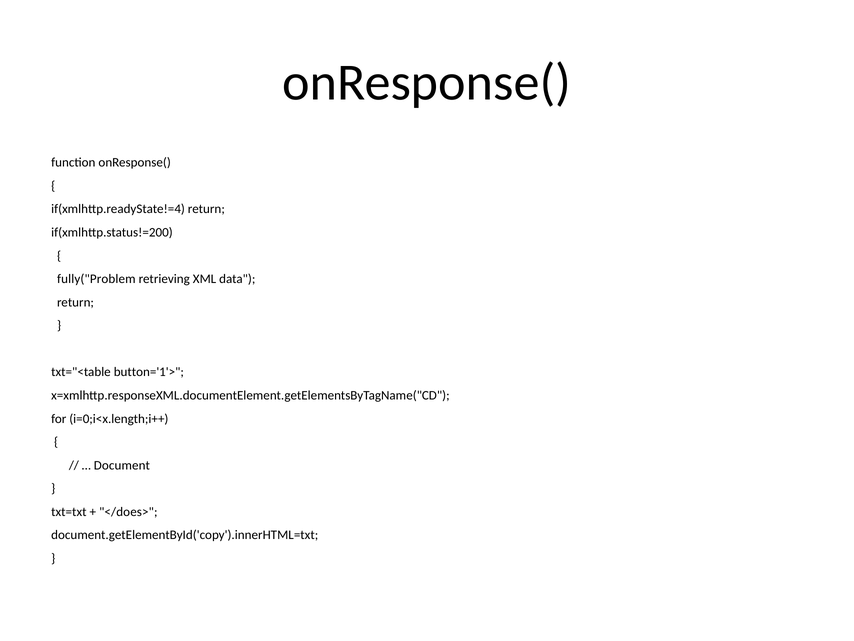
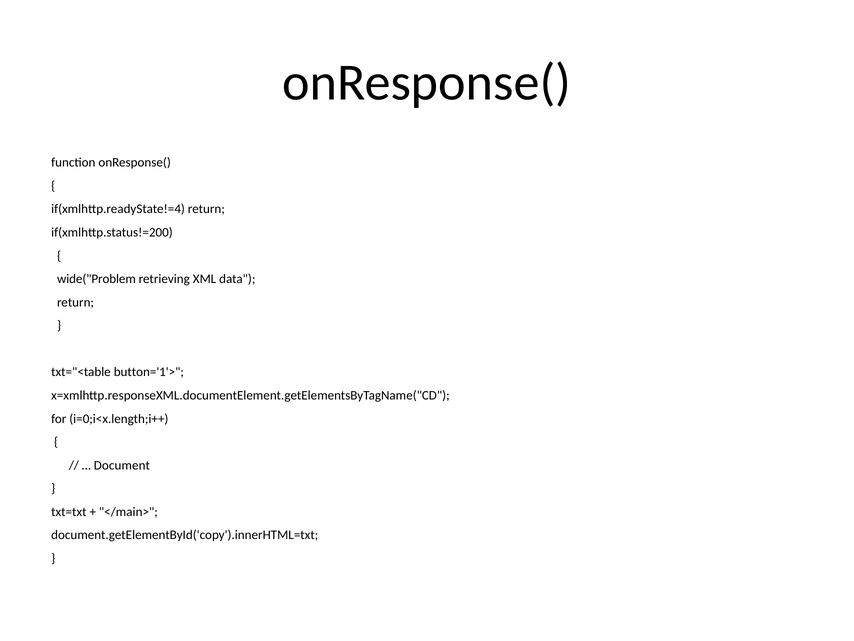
fully("Problem: fully("Problem -> wide("Problem (96, 279)
</does>: </does> -> </main> (128, 511)
